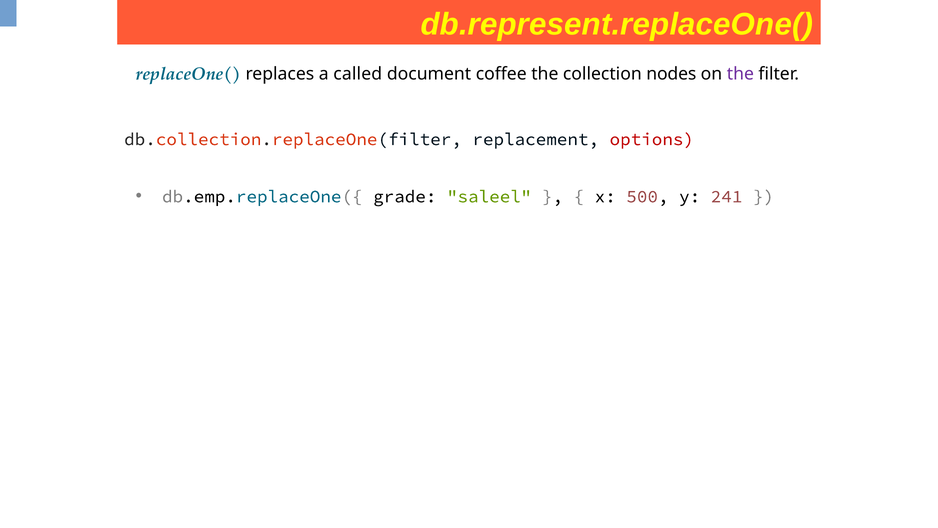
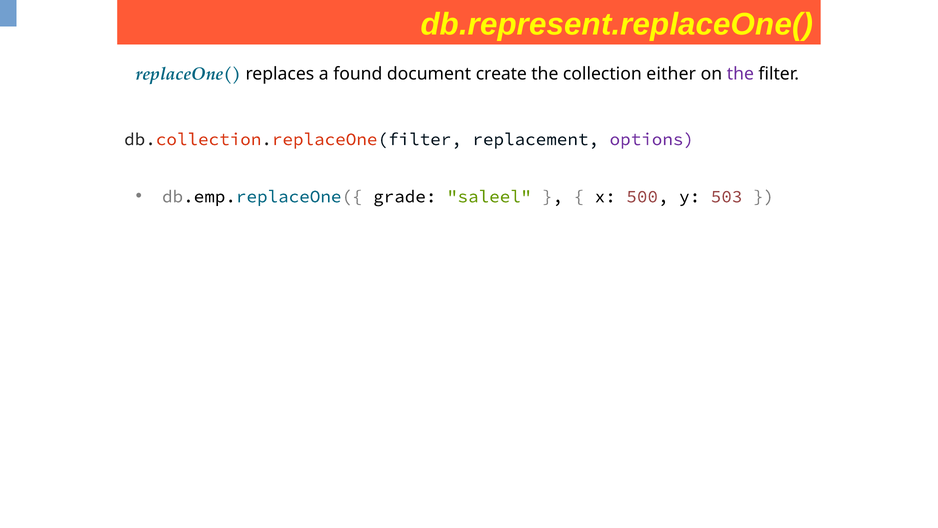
called: called -> found (358, 74)
coffee: coffee -> create (501, 74)
nodes: nodes -> either (671, 74)
options colour: red -> purple (652, 139)
241: 241 -> 503 (727, 196)
